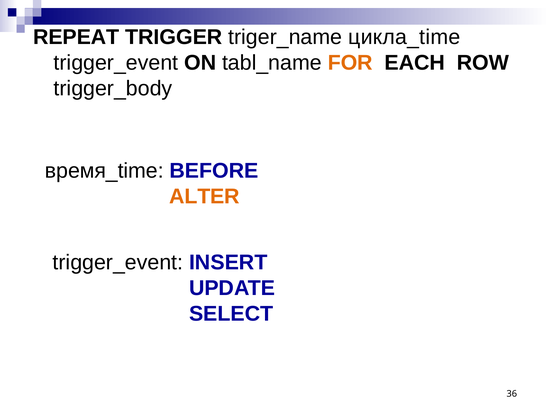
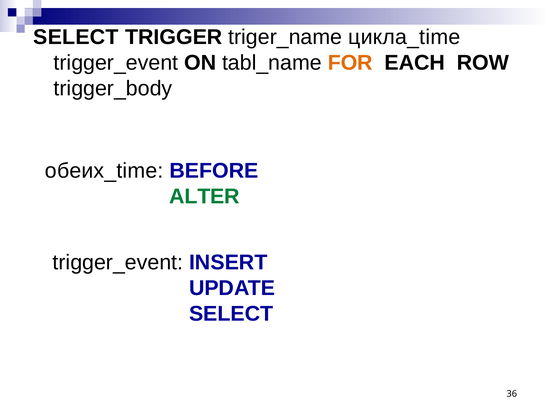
REPEAT: REPEAT -> SELECT (76, 37)
время_time: время_time -> обеих_time (104, 171)
ALTER colour: orange -> green (204, 197)
